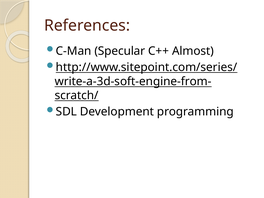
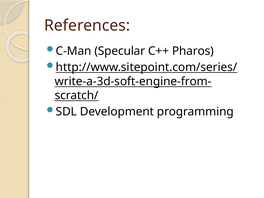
Almost: Almost -> Pharos (193, 51)
